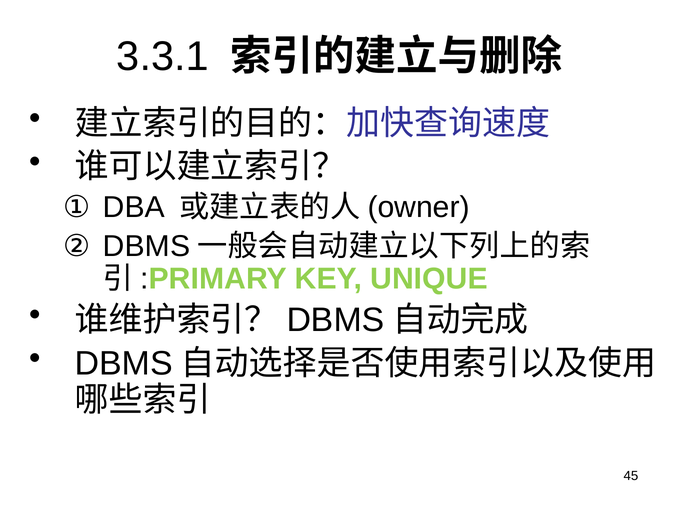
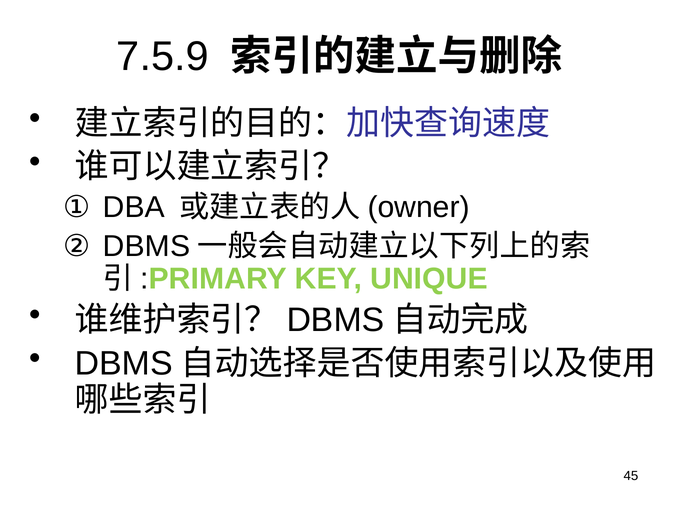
3.3.1: 3.3.1 -> 7.5.9 (163, 57)
